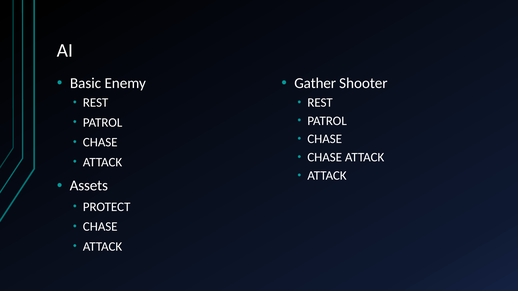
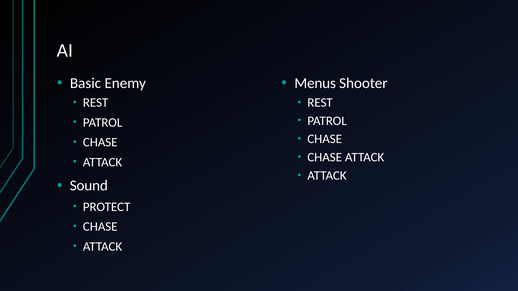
Gather: Gather -> Menus (315, 83)
Assets: Assets -> Sound (89, 186)
